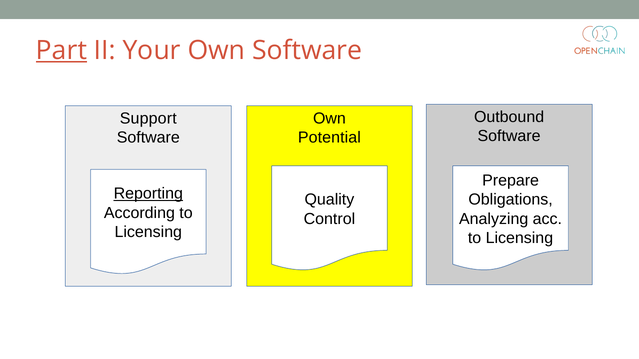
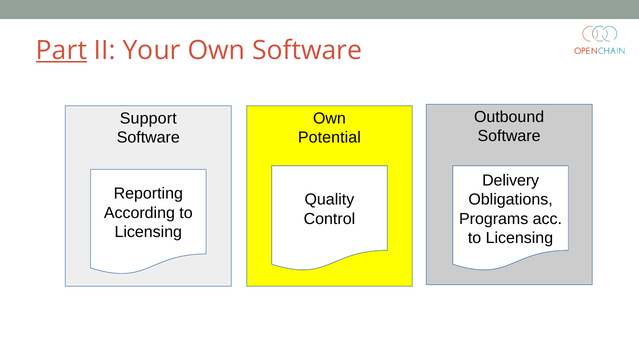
Prepare: Prepare -> Delivery (511, 181)
Reporting underline: present -> none (148, 194)
Analyzing: Analyzing -> Programs (494, 219)
